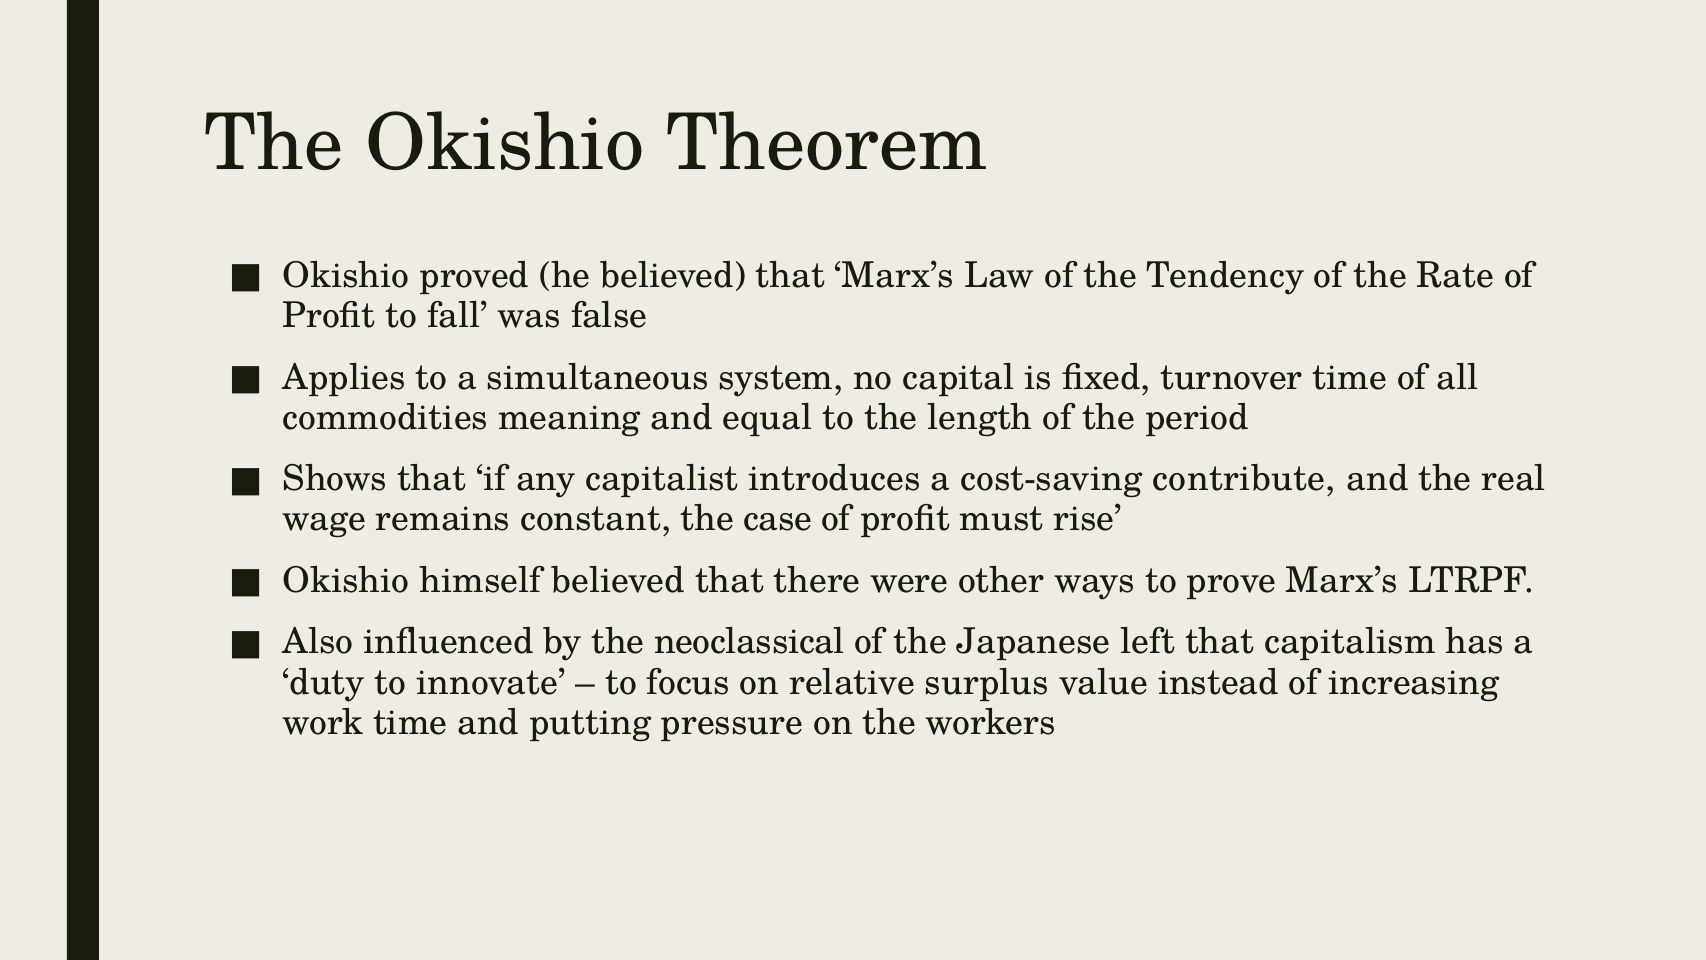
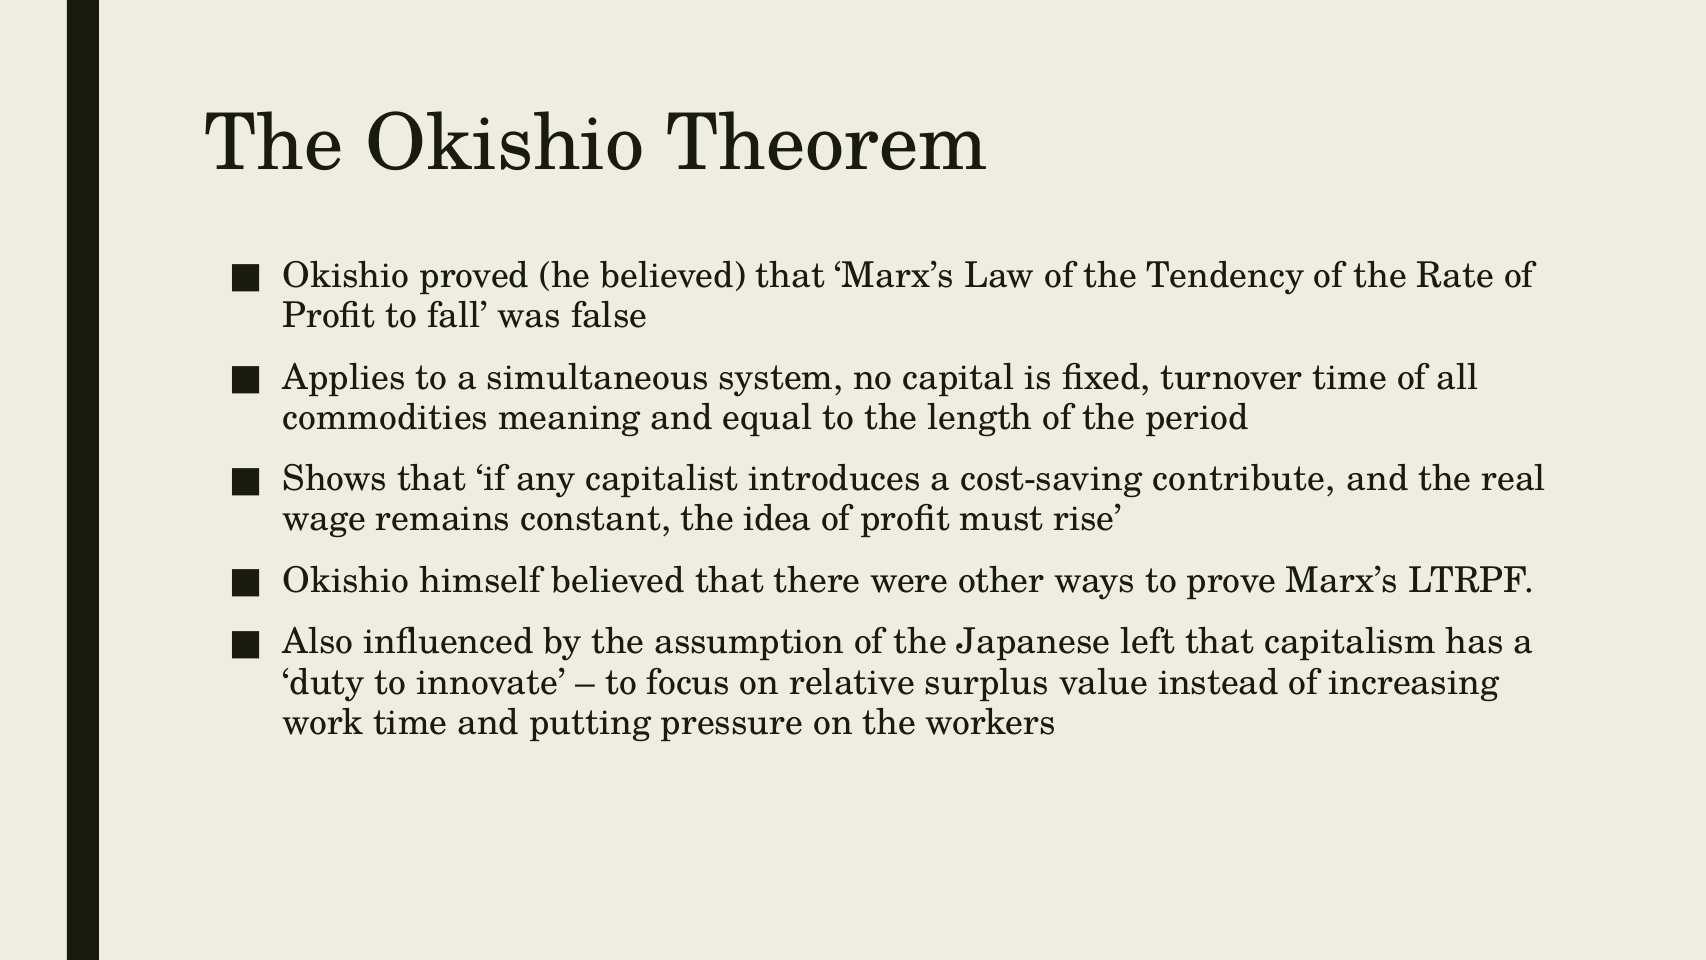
case: case -> idea (778, 519)
neoclassical: neoclassical -> assumption (749, 642)
